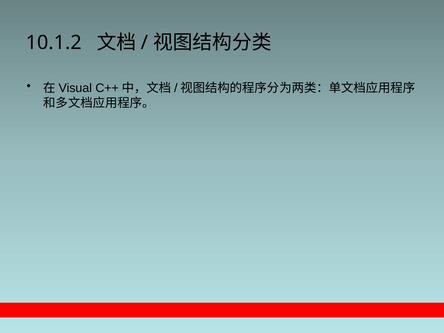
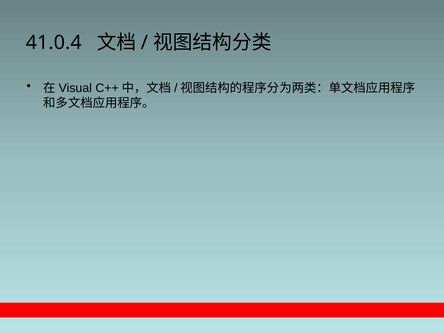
10.1.2: 10.1.2 -> 41.0.4 (54, 43)
